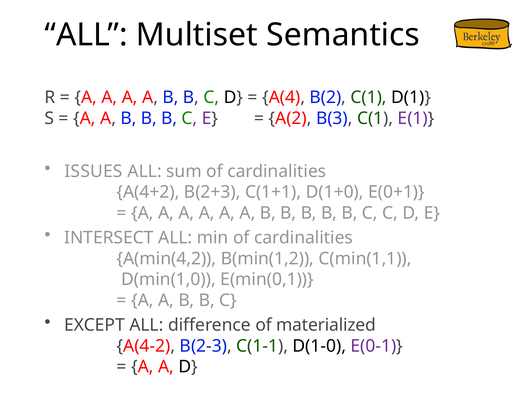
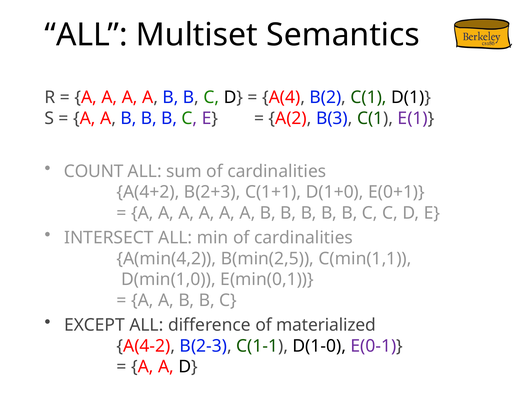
ISSUES: ISSUES -> COUNT (94, 171)
B(min(1,2: B(min(1,2 -> B(min(2,5 (267, 259)
